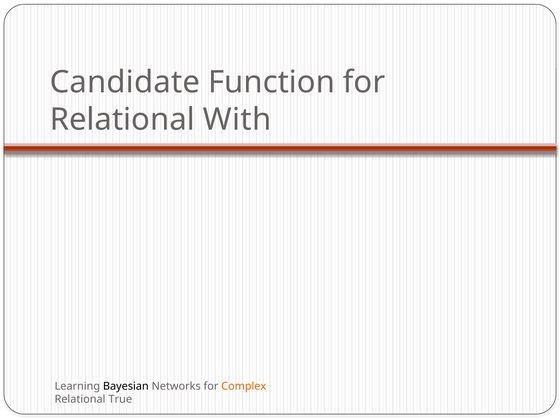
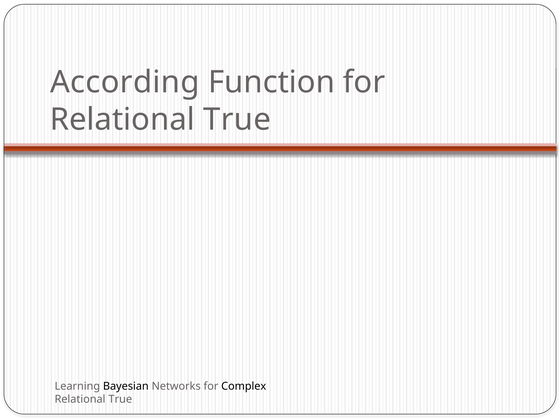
Candidate: Candidate -> According (125, 82)
With: With -> True (237, 120)
Complex colour: orange -> black (244, 386)
